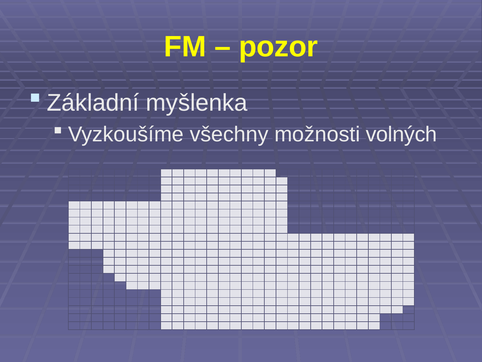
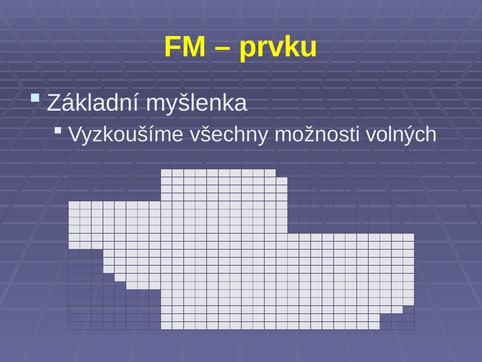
pozor: pozor -> prvku (278, 47)
